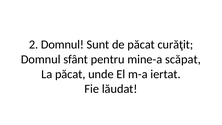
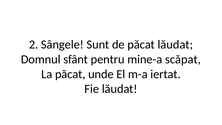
2 Domnul: Domnul -> Sângele (62, 44)
păcat curăţit: curăţit -> lăudat (175, 44)
